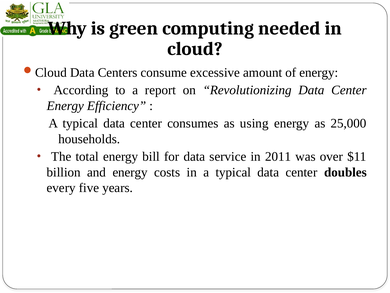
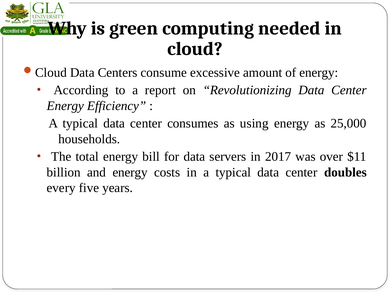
service: service -> servers (228, 156)
2011: 2011 -> 2017 (278, 156)
